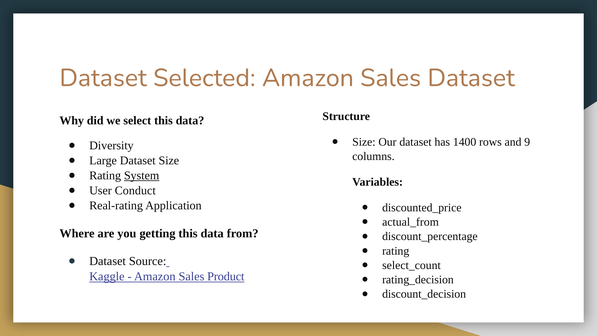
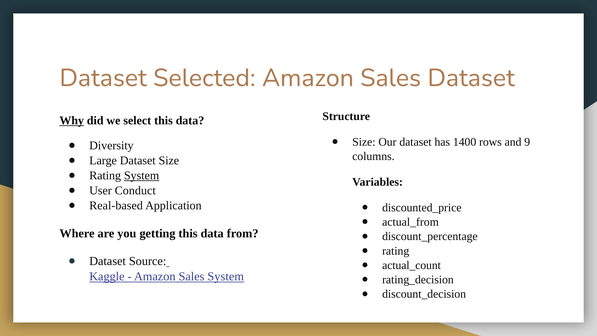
Why underline: none -> present (72, 120)
Real-rating: Real-rating -> Real-based (116, 206)
select_count: select_count -> actual_count (412, 265)
Sales Product: Product -> System (226, 276)
